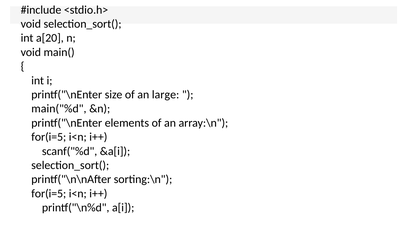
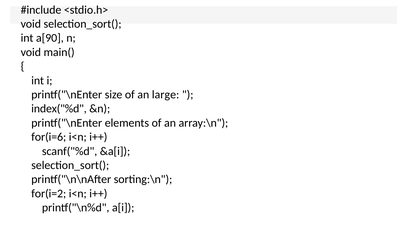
a[20: a[20 -> a[90 (50, 38)
main("%d: main("%d -> index("%d (59, 109)
for(i=5: for(i=5 -> for(i=6 (49, 137)
for(i=5: for(i=5 -> for(i=2 (49, 194)
